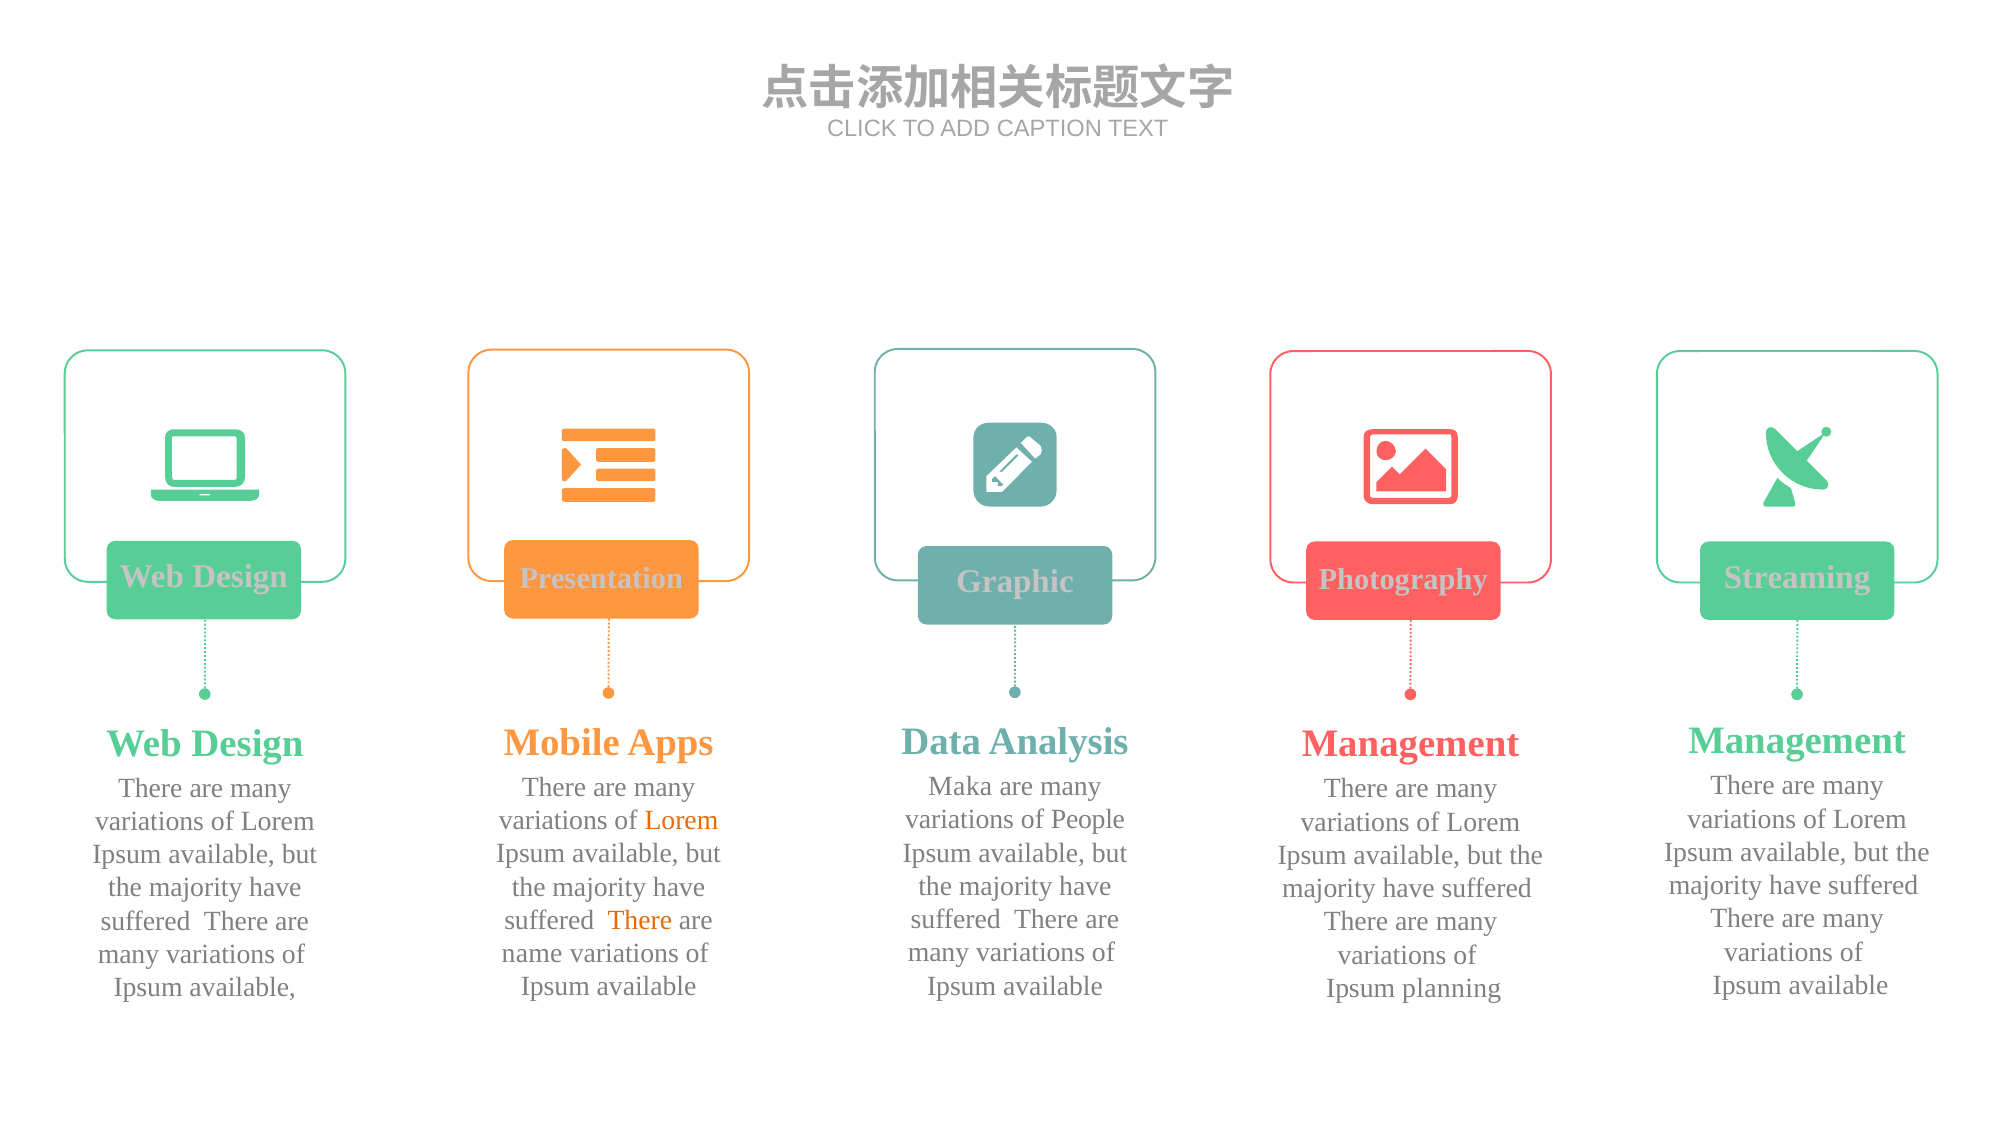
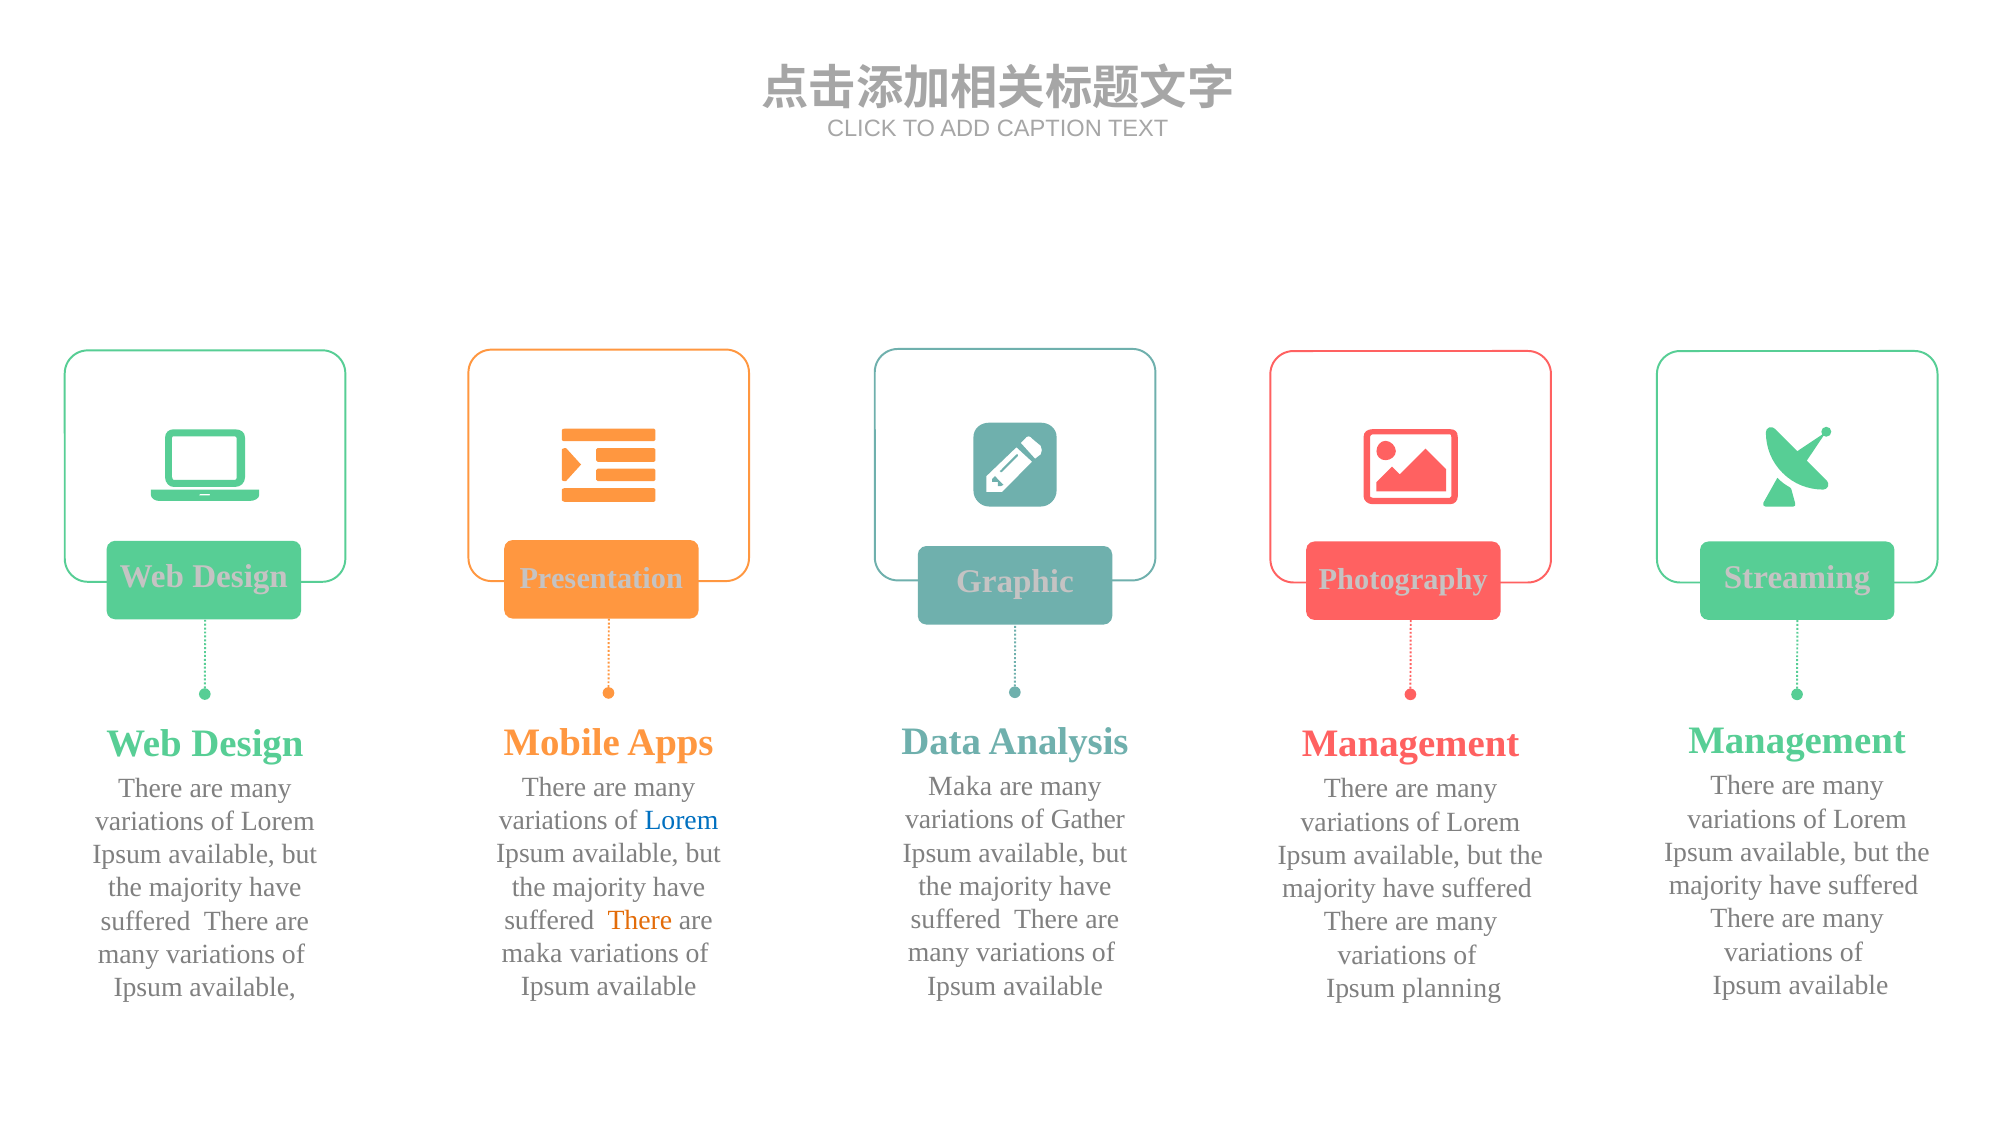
People: People -> Gather (1088, 820)
Lorem colour: orange -> blue (681, 820)
name: name -> maka (532, 953)
